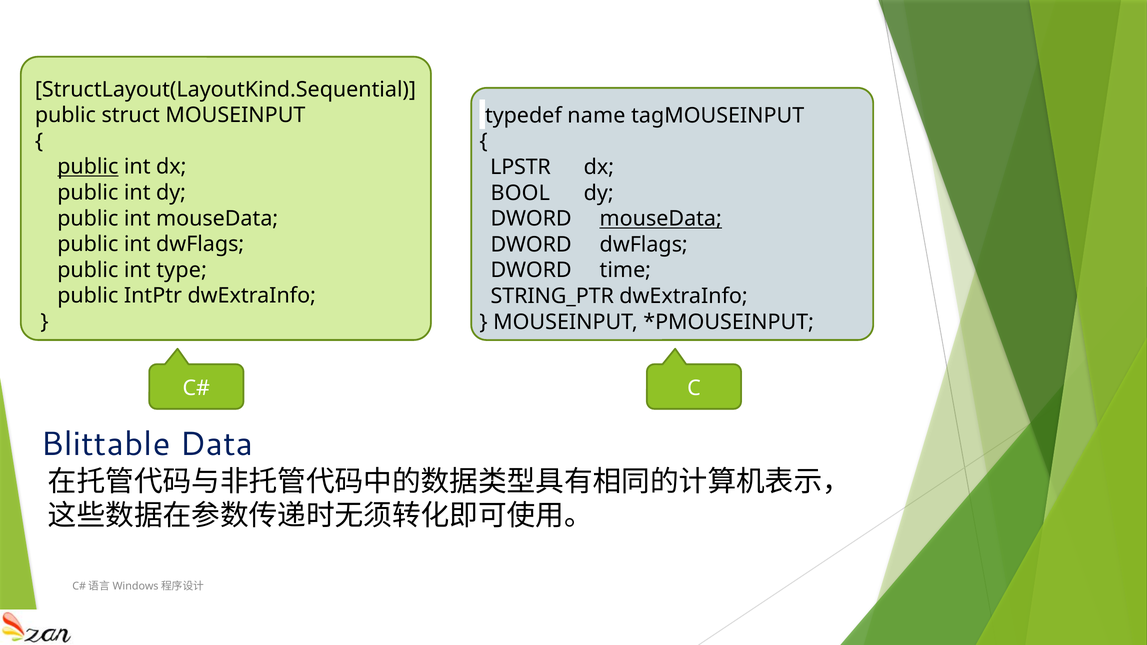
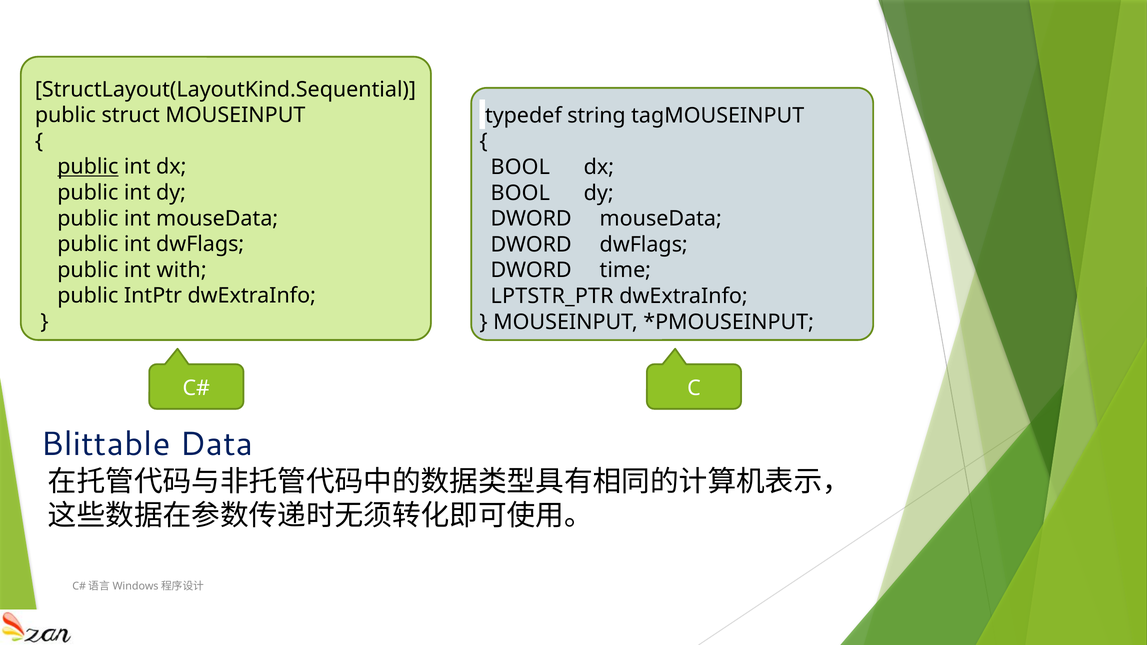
name: name -> string (597, 116)
LPSTR: LPSTR -> BOOL (520, 167)
mouseData underline: present -> none (661, 219)
type: type -> with (182, 270)
STRING_PTR: STRING_PTR -> LPTSTR_PTR (552, 296)
